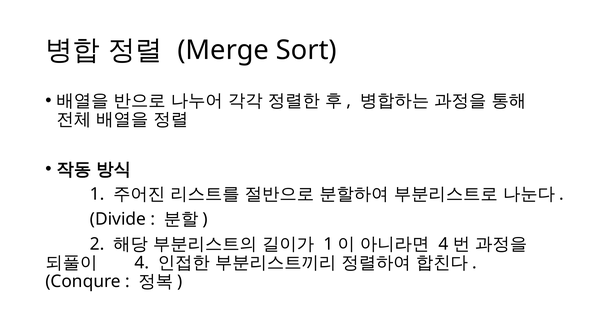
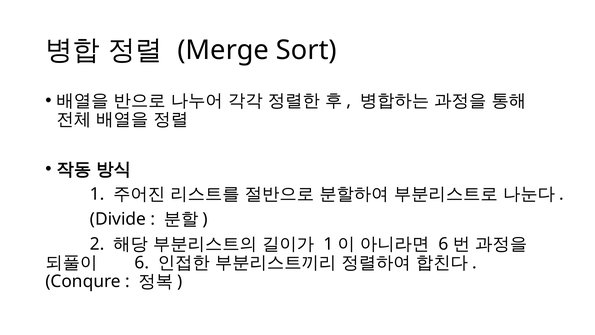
4: 4 -> 6 (444, 244)
4: 4 -> 6 (142, 263)
